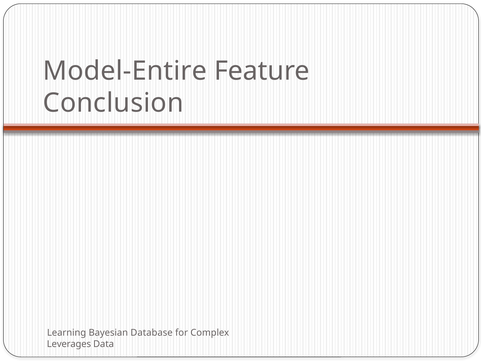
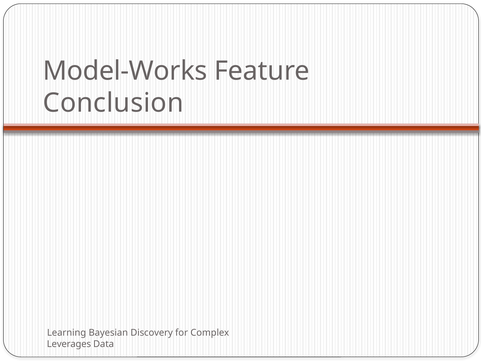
Model-Entire: Model-Entire -> Model-Works (125, 71)
Database: Database -> Discovery (152, 332)
